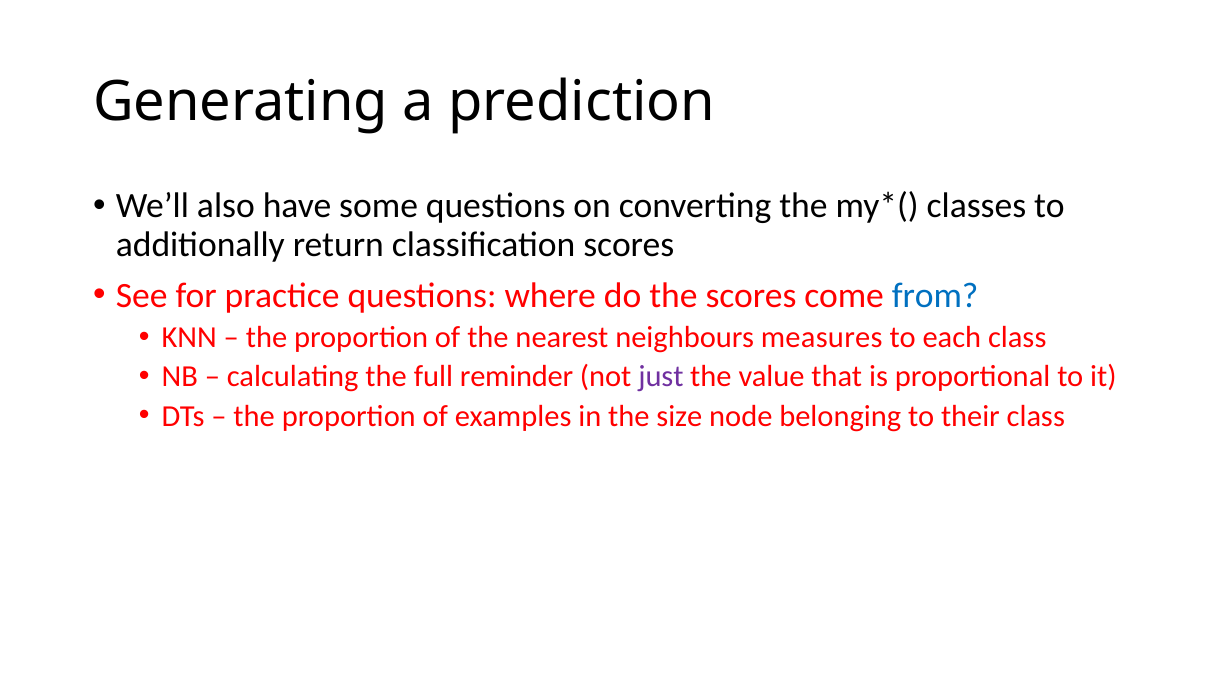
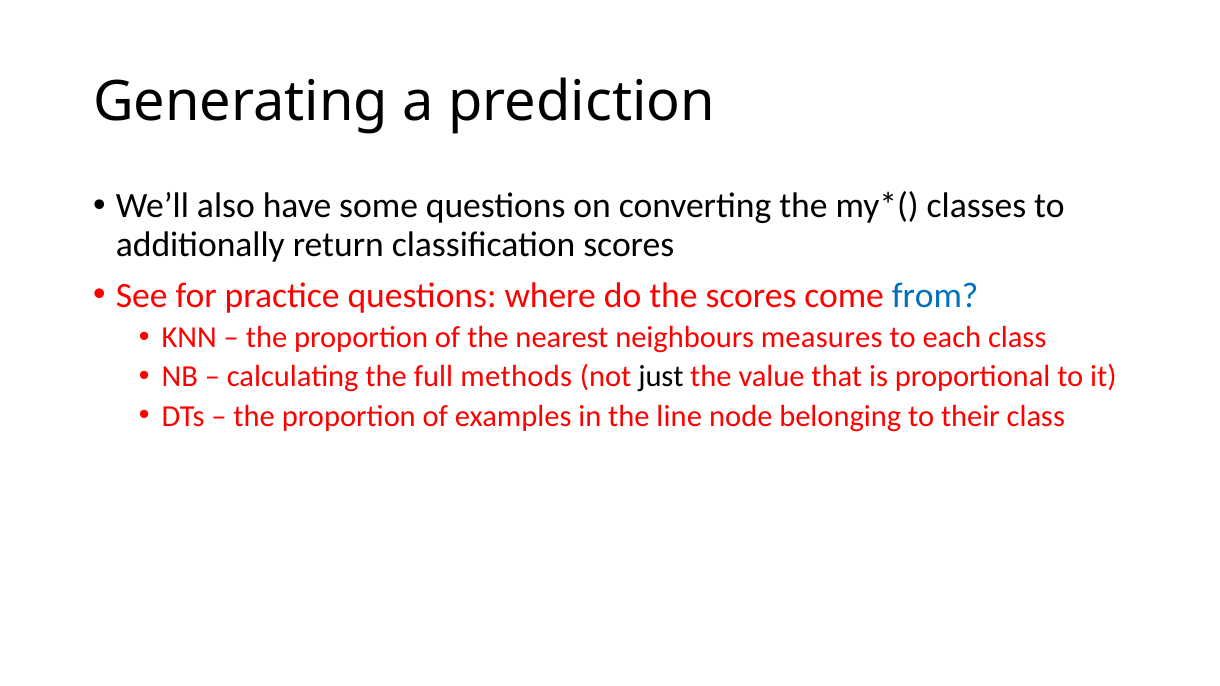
reminder: reminder -> methods (516, 377)
just colour: purple -> black (661, 377)
size: size -> line (679, 416)
